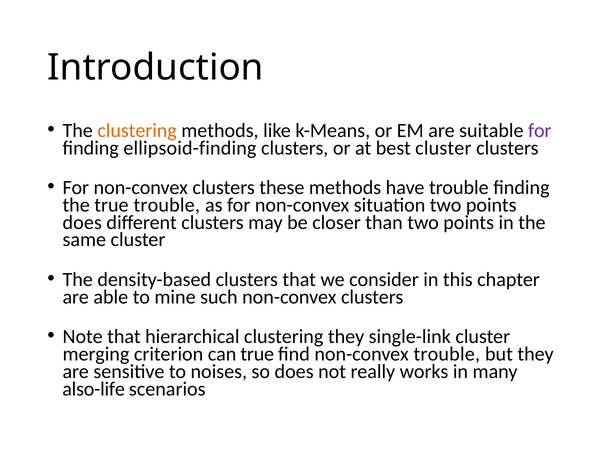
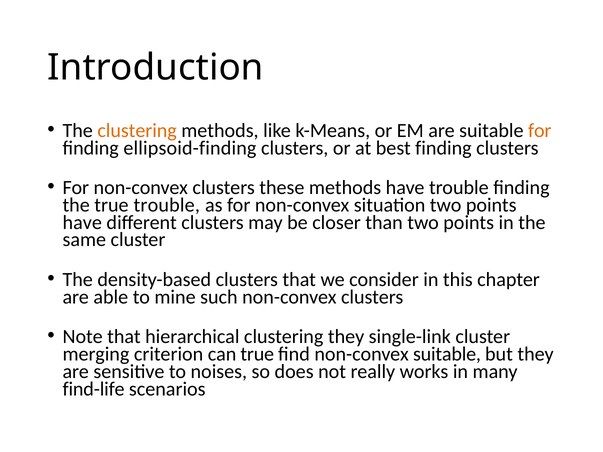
for colour: purple -> orange (540, 131)
best cluster: cluster -> finding (443, 148)
does: does -> have (82, 223)
non-convex trouble: trouble -> suitable (447, 354)
also-life: also-life -> find-life (94, 389)
